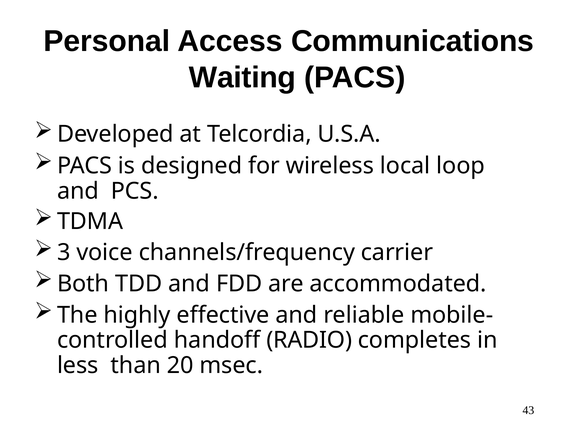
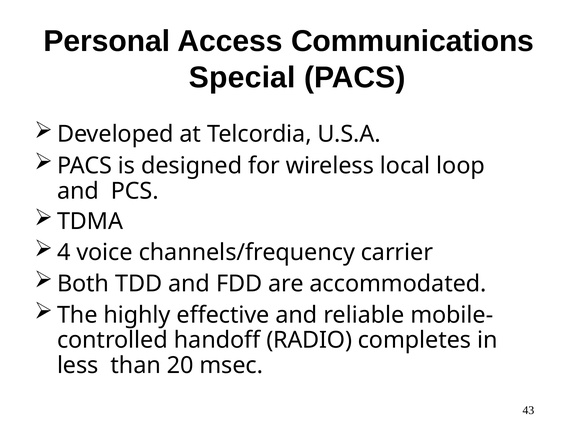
Waiting: Waiting -> Special (242, 77)
3: 3 -> 4 (64, 252)
